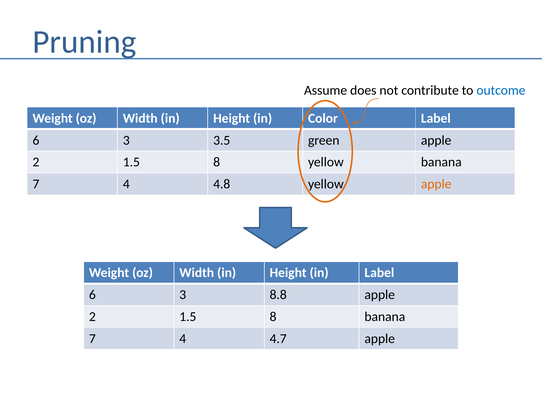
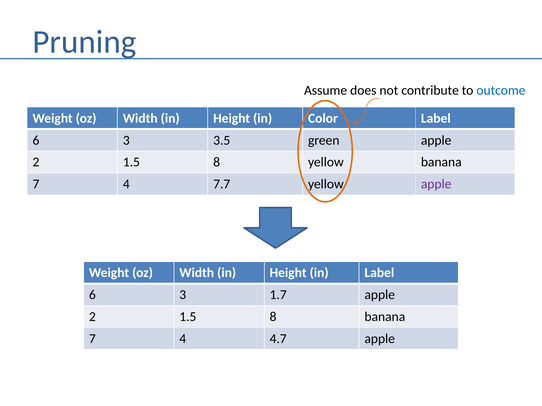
4.8: 4.8 -> 7.7 (222, 184)
apple colour: orange -> purple (436, 184)
8.8: 8.8 -> 1.7 (278, 295)
